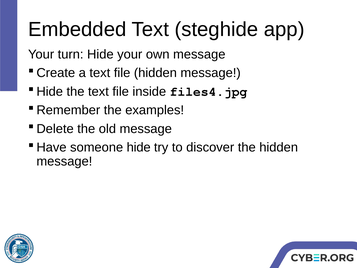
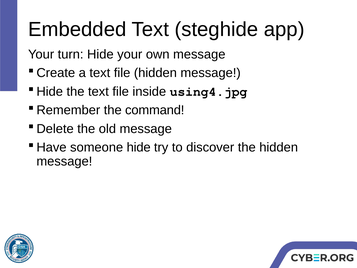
files4.jpg: files4.jpg -> using4.jpg (209, 91)
examples: examples -> command (155, 110)
